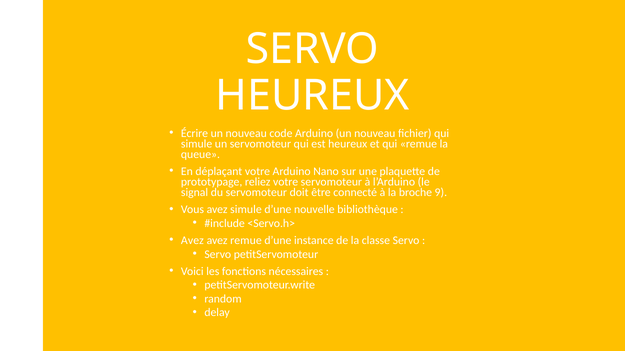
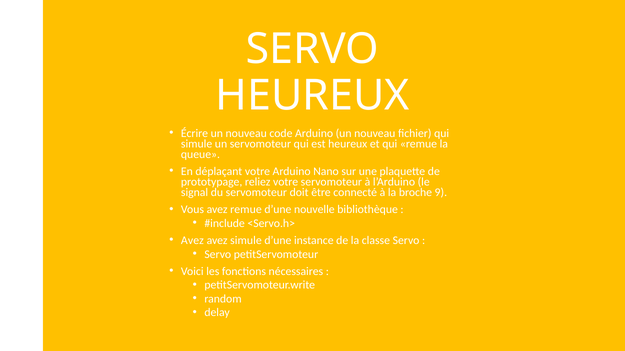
avez simule: simule -> remue (246, 210)
avez remue: remue -> simule (246, 241)
